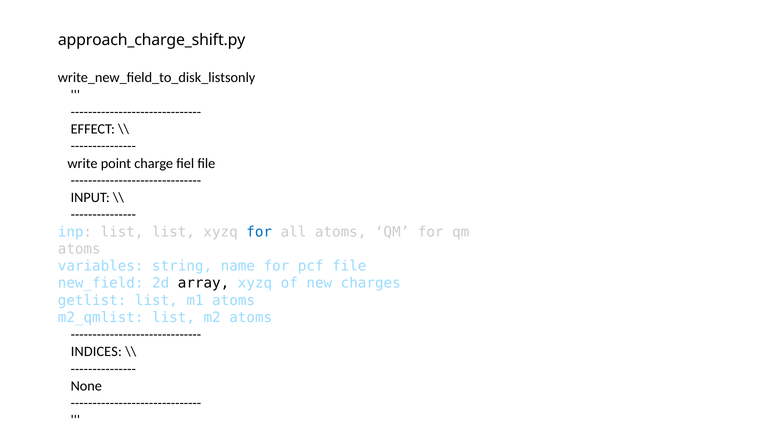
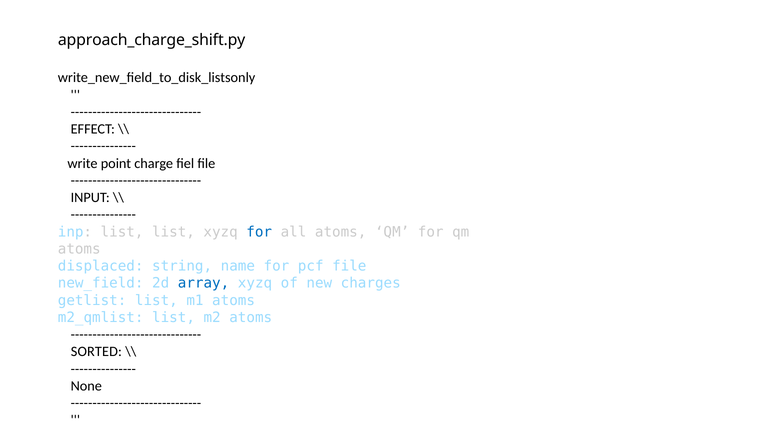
variables: variables -> displaced (101, 266)
array colour: black -> blue (204, 283)
INDICES: INDICES -> SORTED (96, 351)
